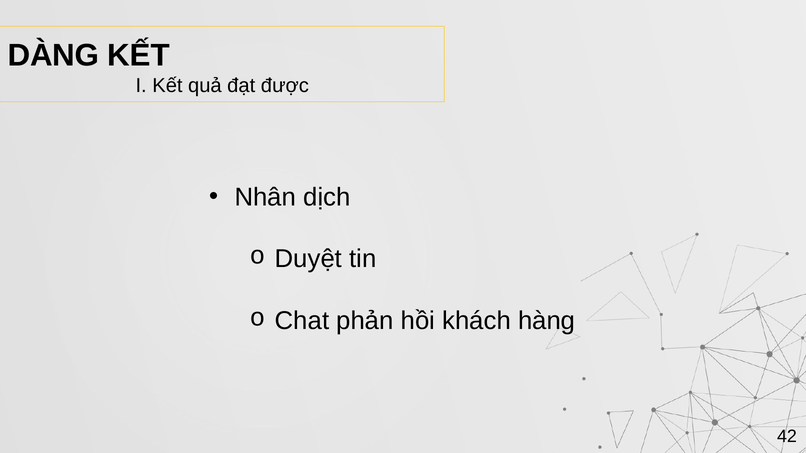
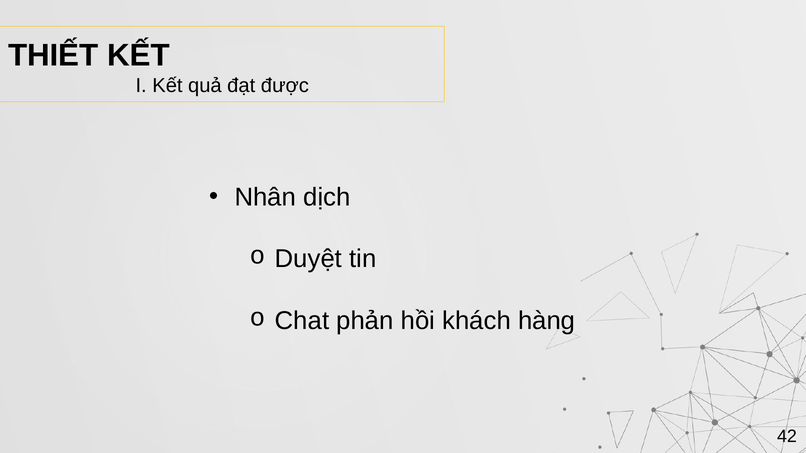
DÀNG: DÀNG -> THIẾT (53, 56)
